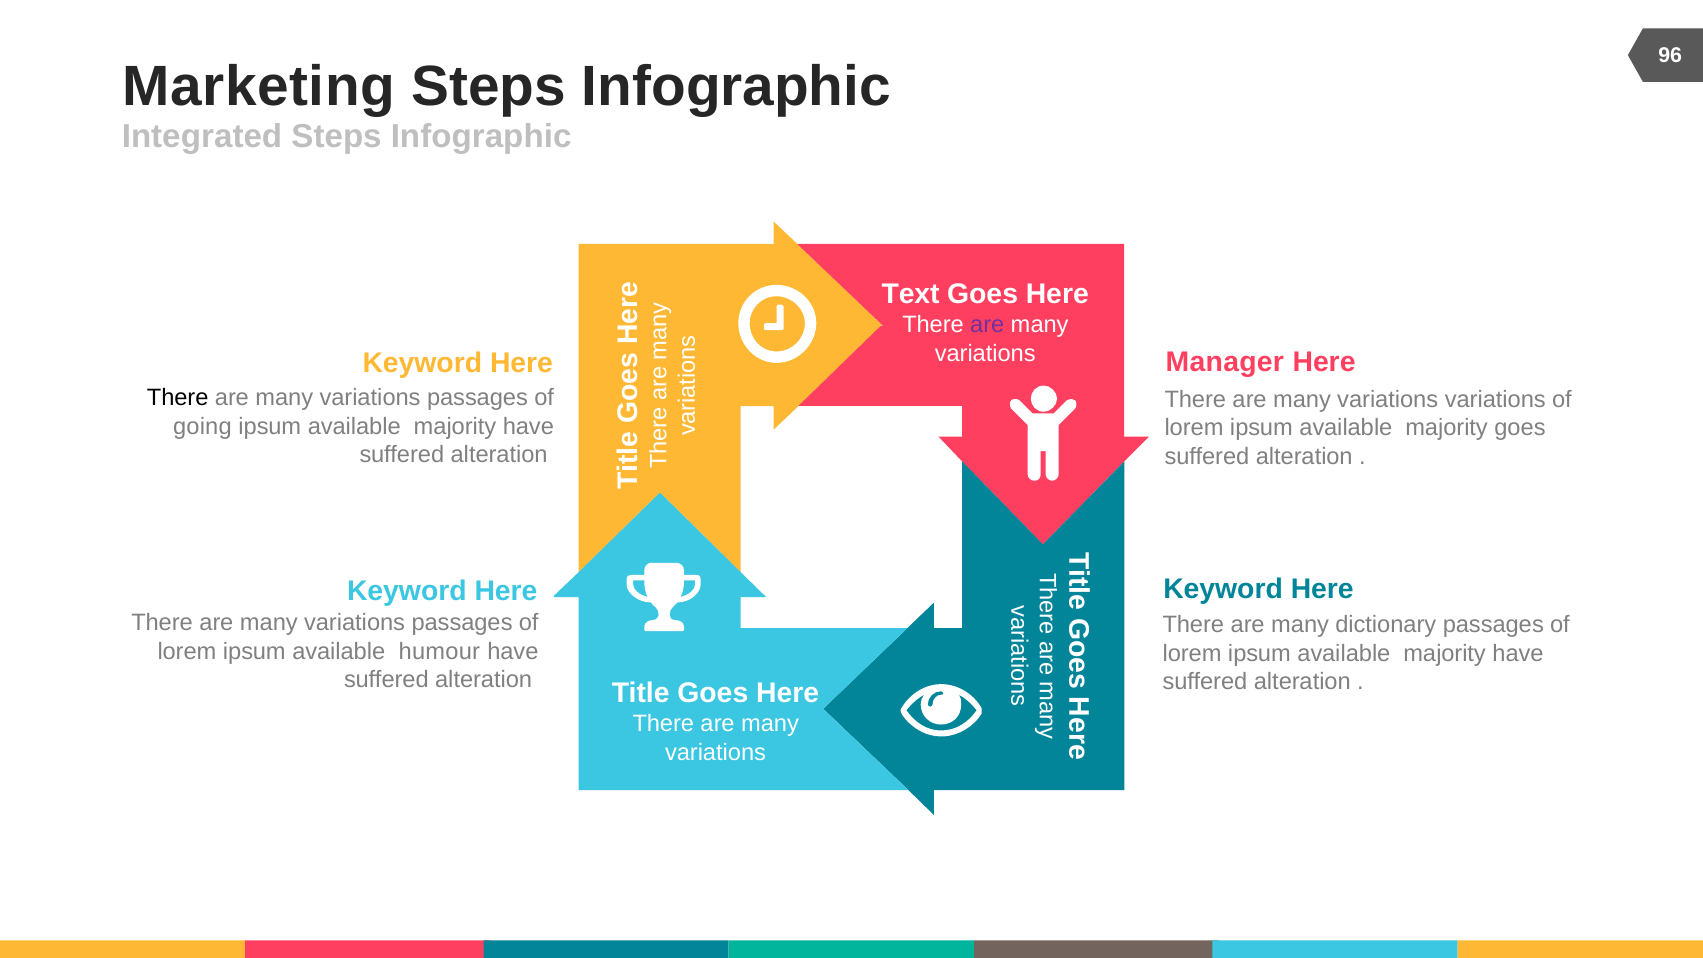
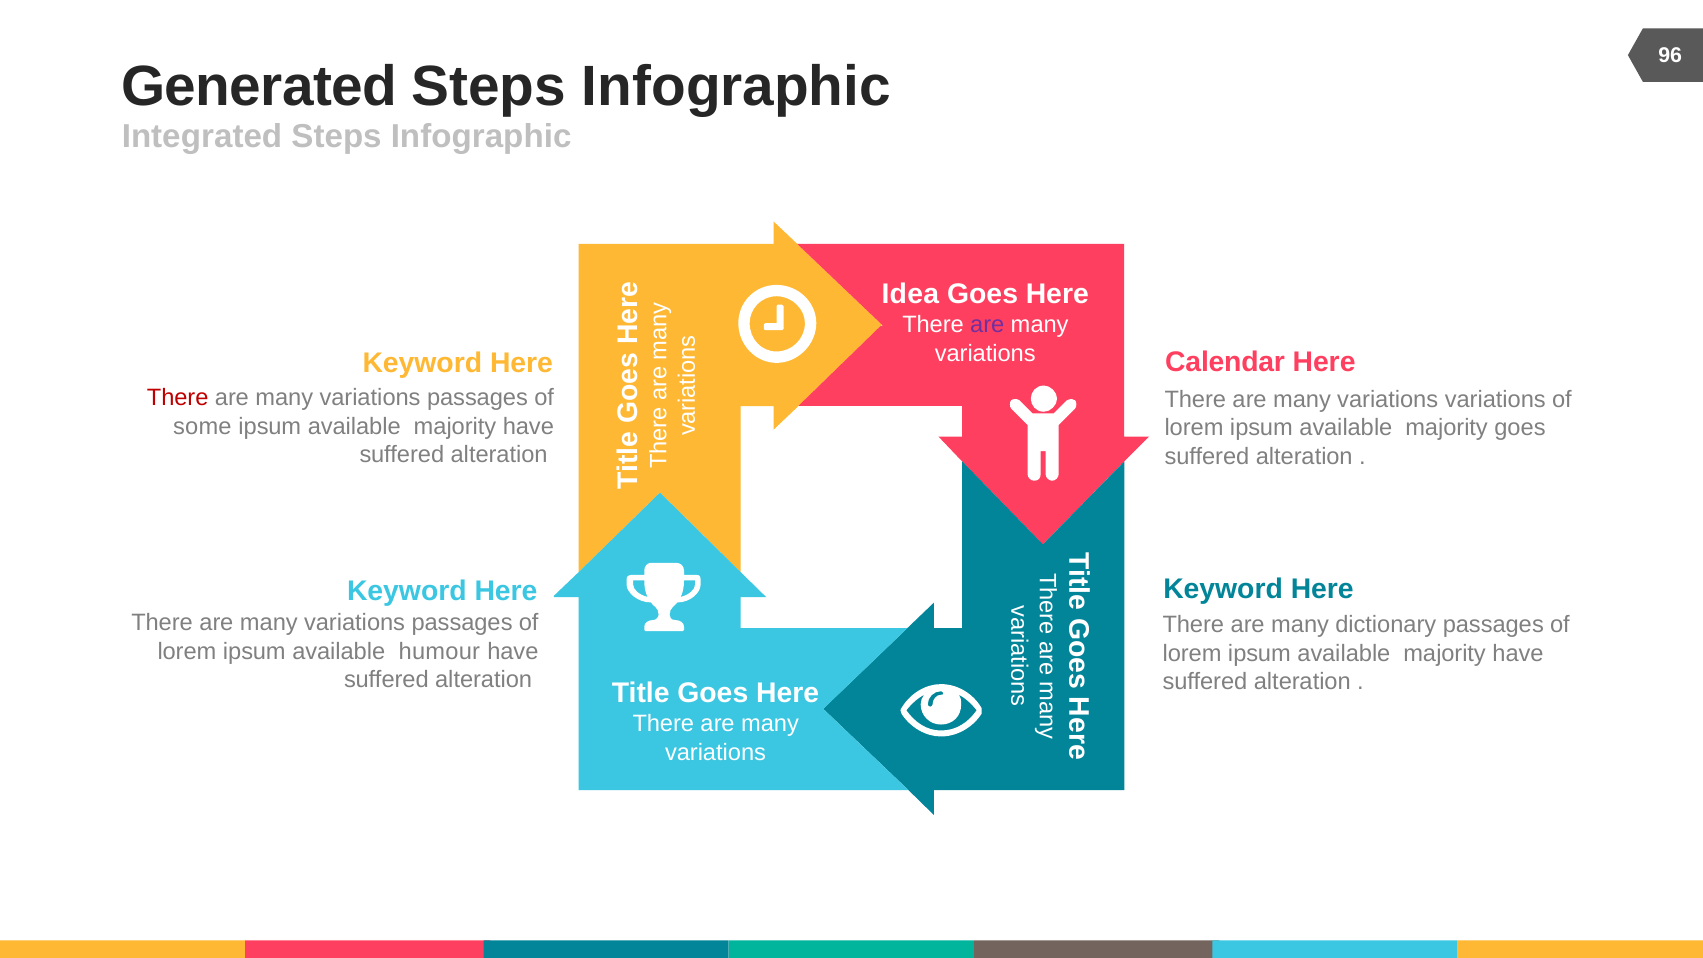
Marketing: Marketing -> Generated (259, 87)
Text: Text -> Idea (910, 294)
Manager: Manager -> Calendar (1225, 362)
There colour: black -> red (178, 398)
going: going -> some (202, 427)
